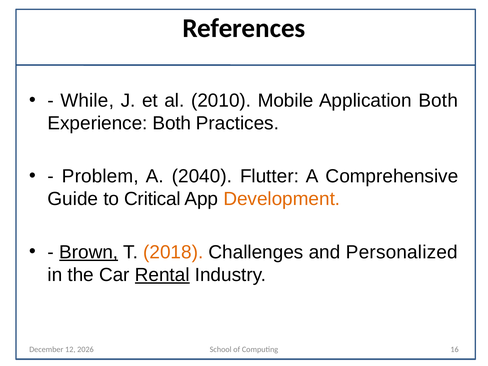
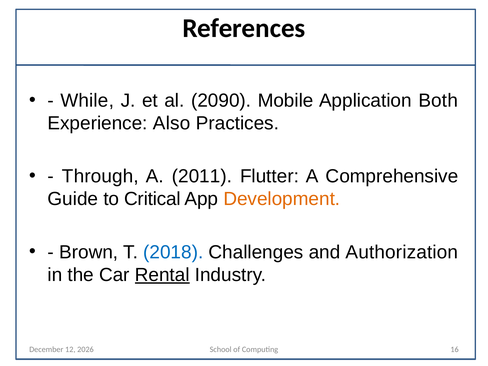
2010: 2010 -> 2090 (221, 101)
Experience Both: Both -> Also (172, 123)
Problem: Problem -> Through (100, 176)
2040: 2040 -> 2011 (202, 176)
Brown underline: present -> none (89, 252)
2018 colour: orange -> blue (173, 252)
Personalized: Personalized -> Authorization (402, 252)
